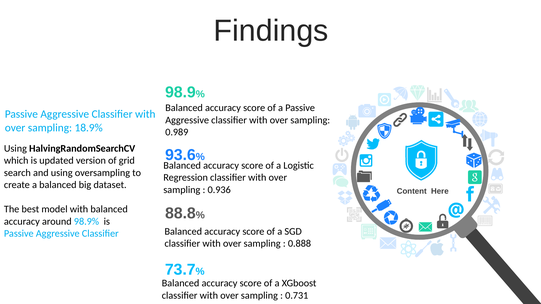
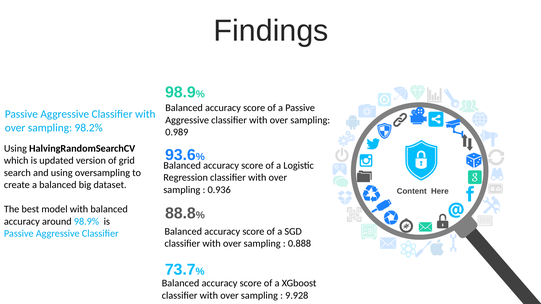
18.9%: 18.9% -> 98.2% (89, 128)
0.731: 0.731 -> 9.928 (297, 296)
